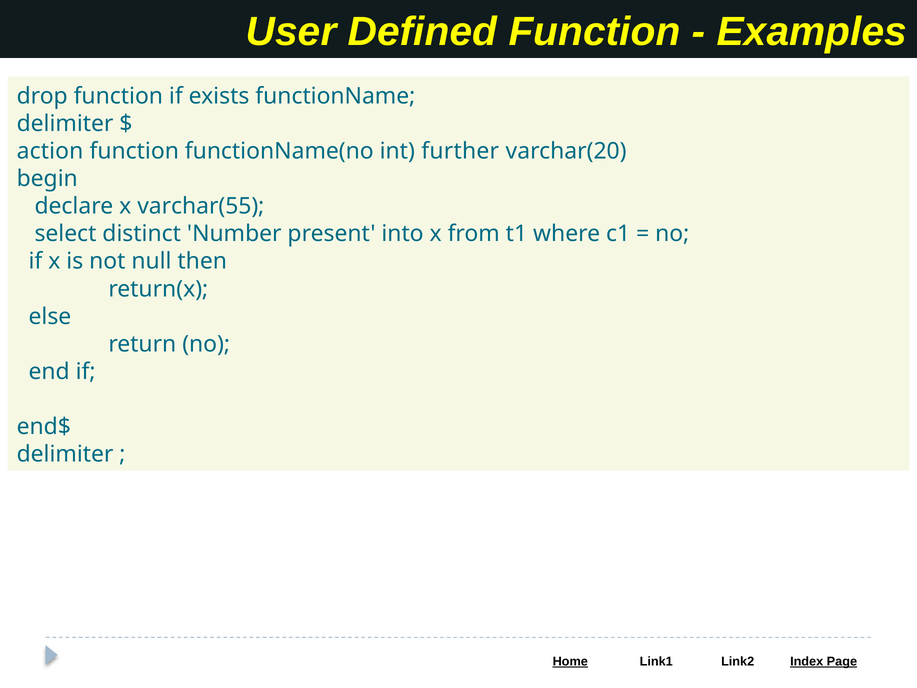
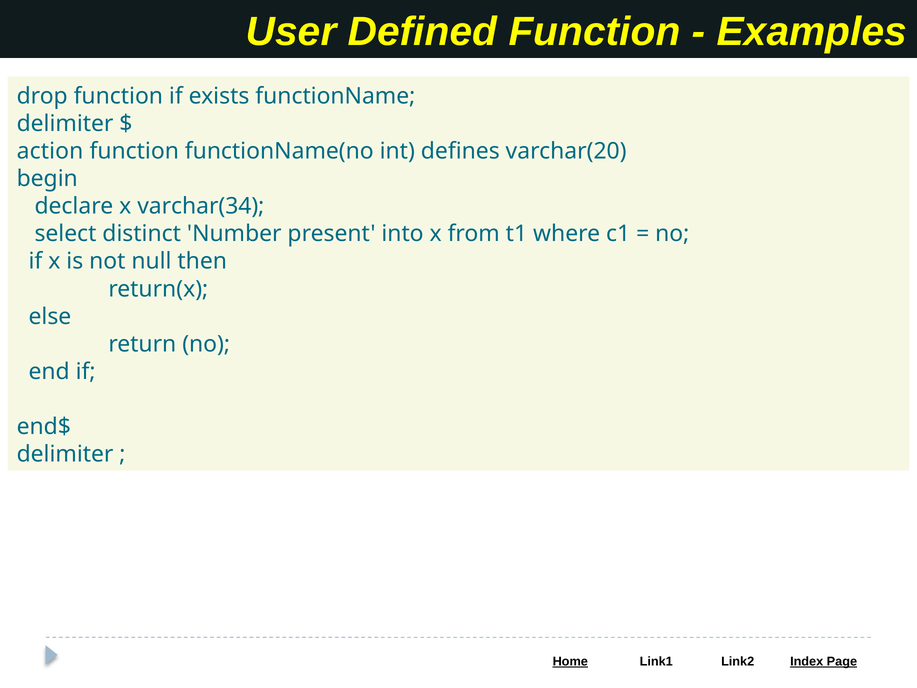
further: further -> defines (460, 151)
varchar(55: varchar(55 -> varchar(34 (201, 206)
